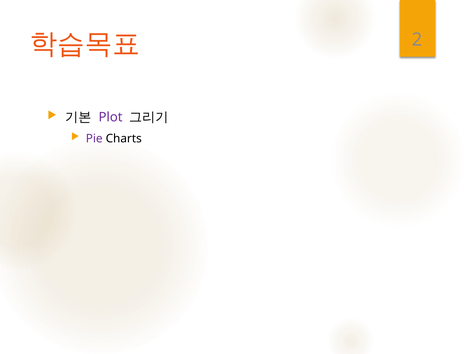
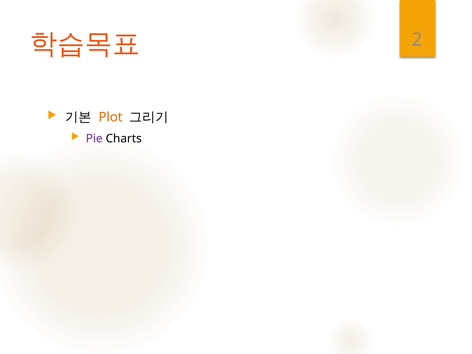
Plot colour: purple -> orange (111, 117)
